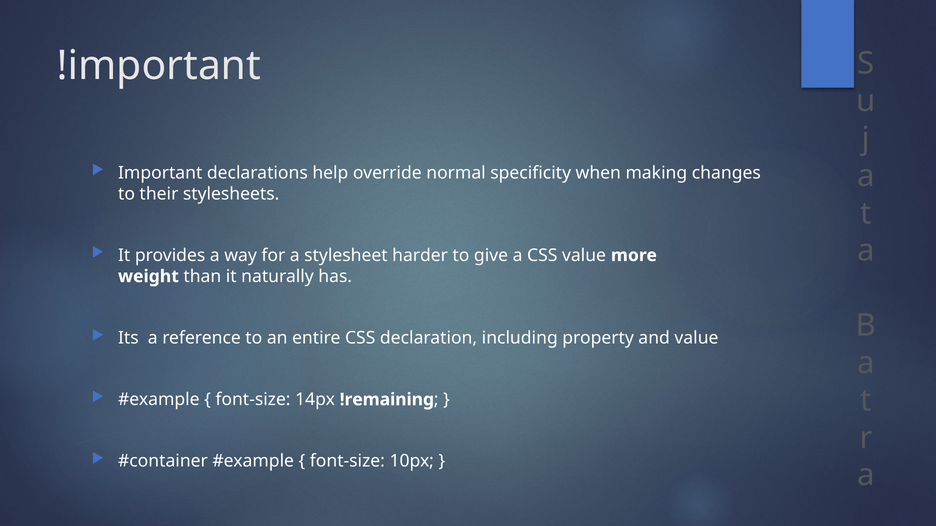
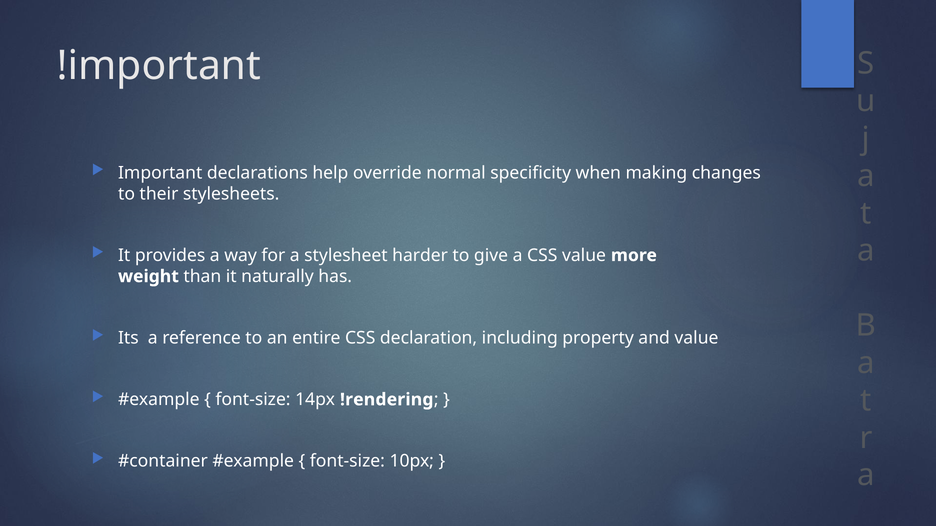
!remaining: !remaining -> !rendering (387, 400)
